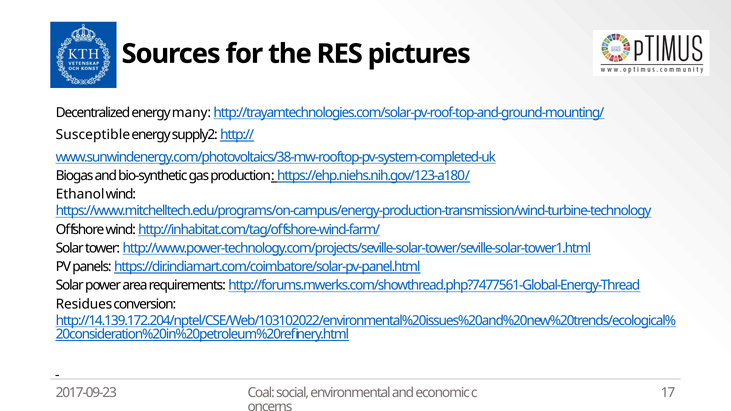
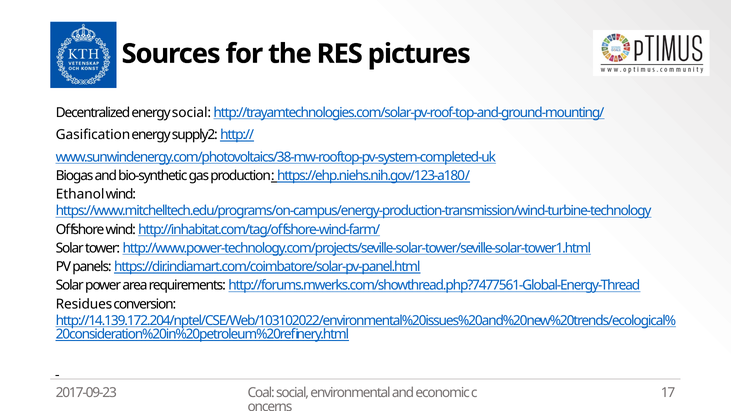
energy many: many -> social (192, 113)
Susceptible: Susceptible -> Gasification (93, 135)
